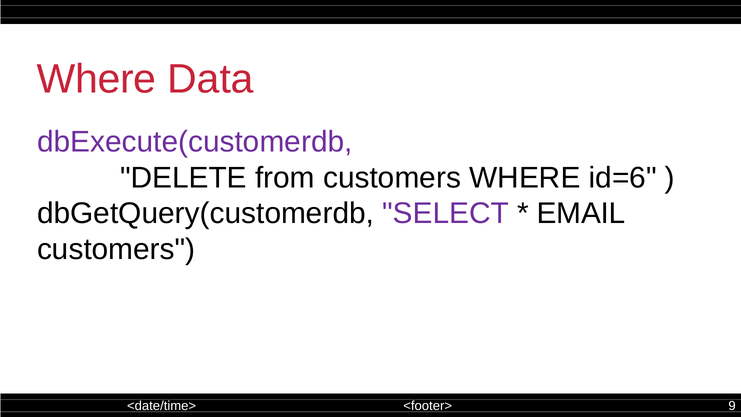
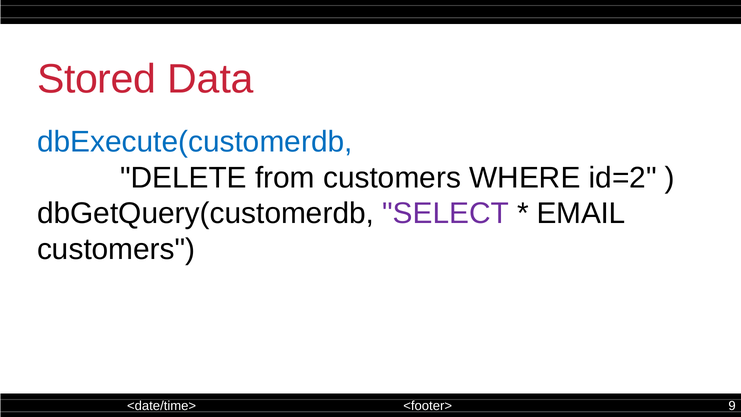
Where: Where -> Stored (97, 79)
dbExecute(customerdb colour: purple -> blue (195, 142)
id=6: id=6 -> id=2 (623, 178)
